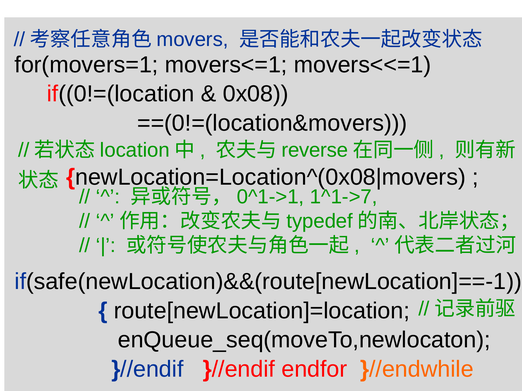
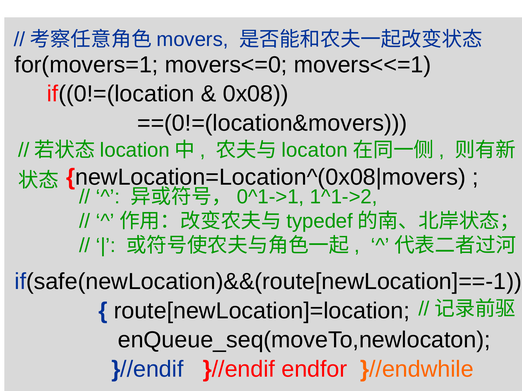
movers<=1: movers<=1 -> movers<=0 (226, 65)
reverse: reverse -> locaton (315, 150)
1^1->7: 1^1->7 -> 1^1->2 (344, 197)
